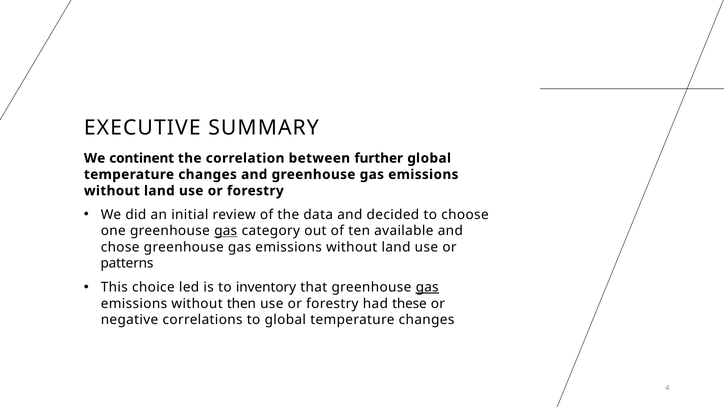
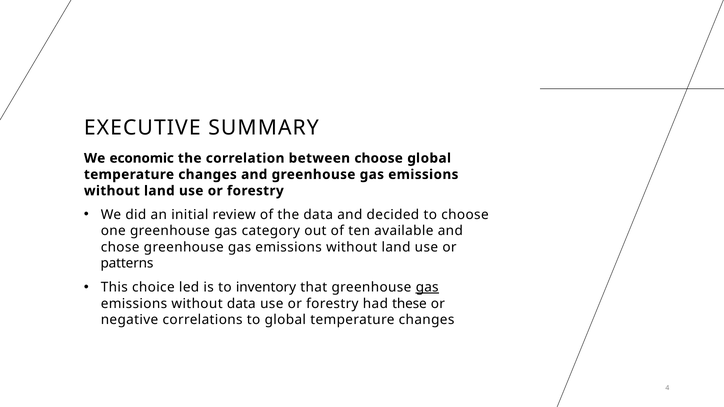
continent: continent -> economic (142, 158)
between further: further -> choose (379, 158)
gas underline: present -> none (226, 231)
without then: then -> data (241, 304)
